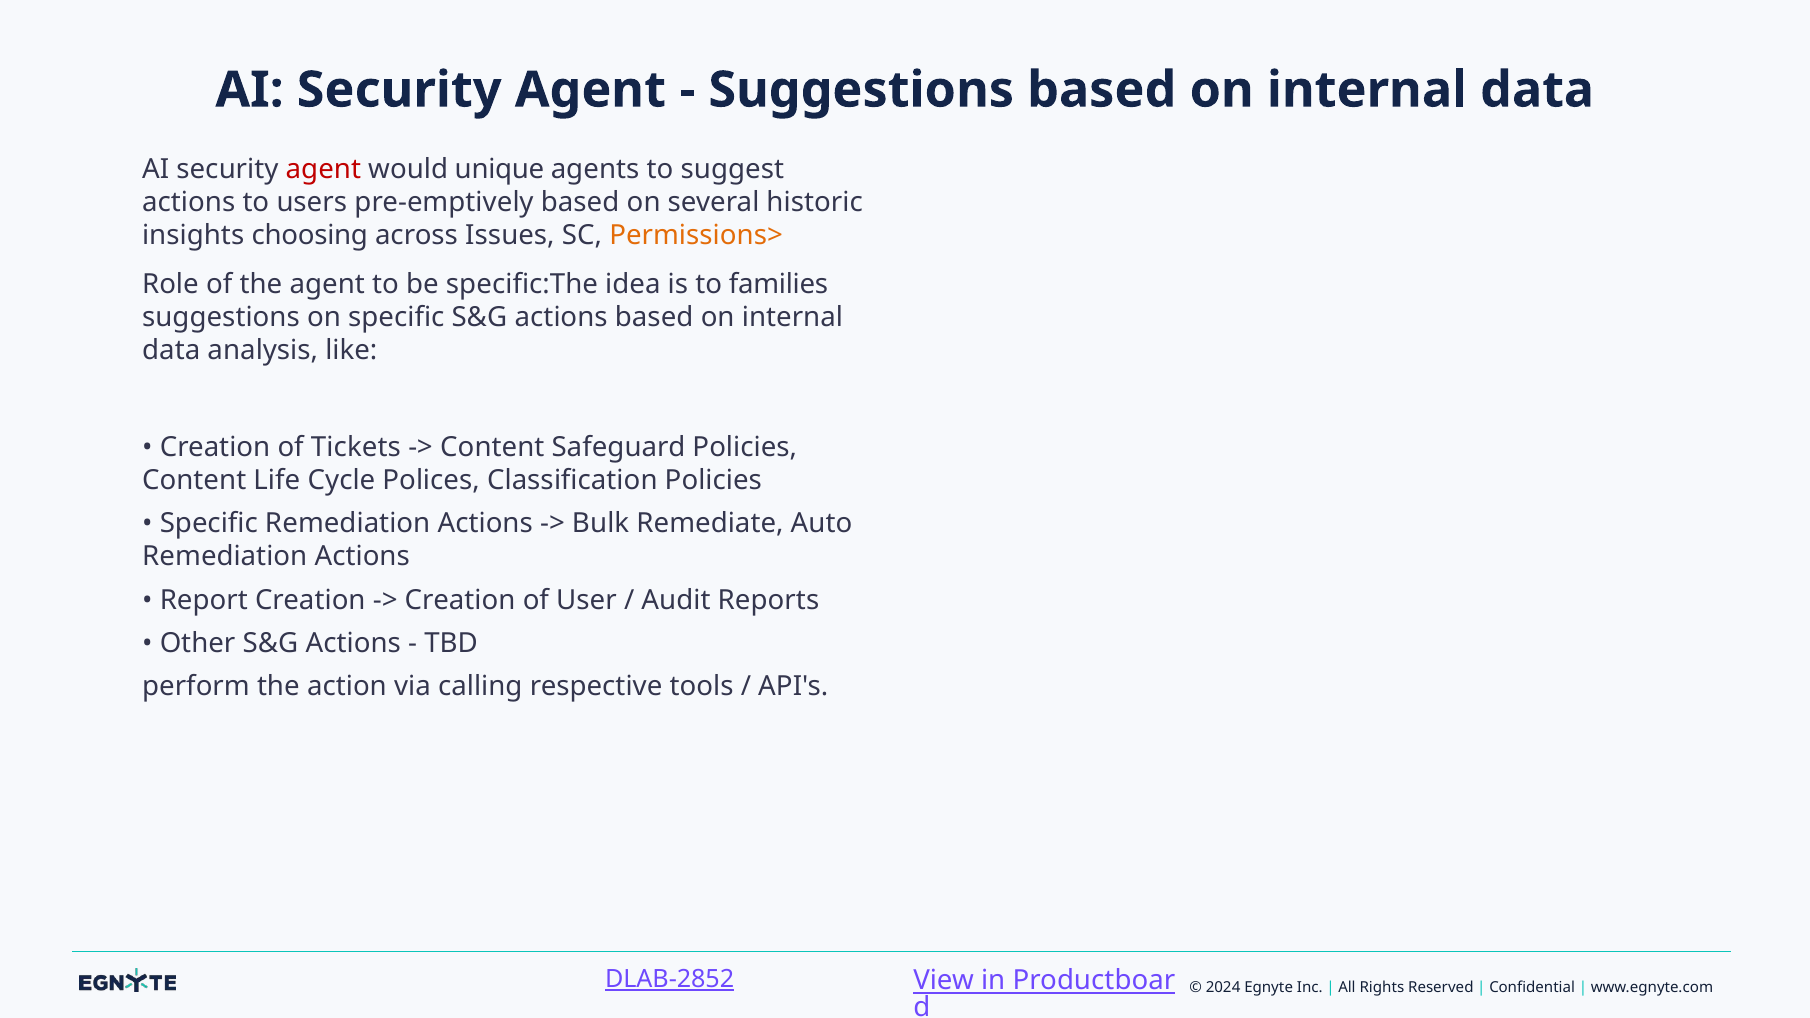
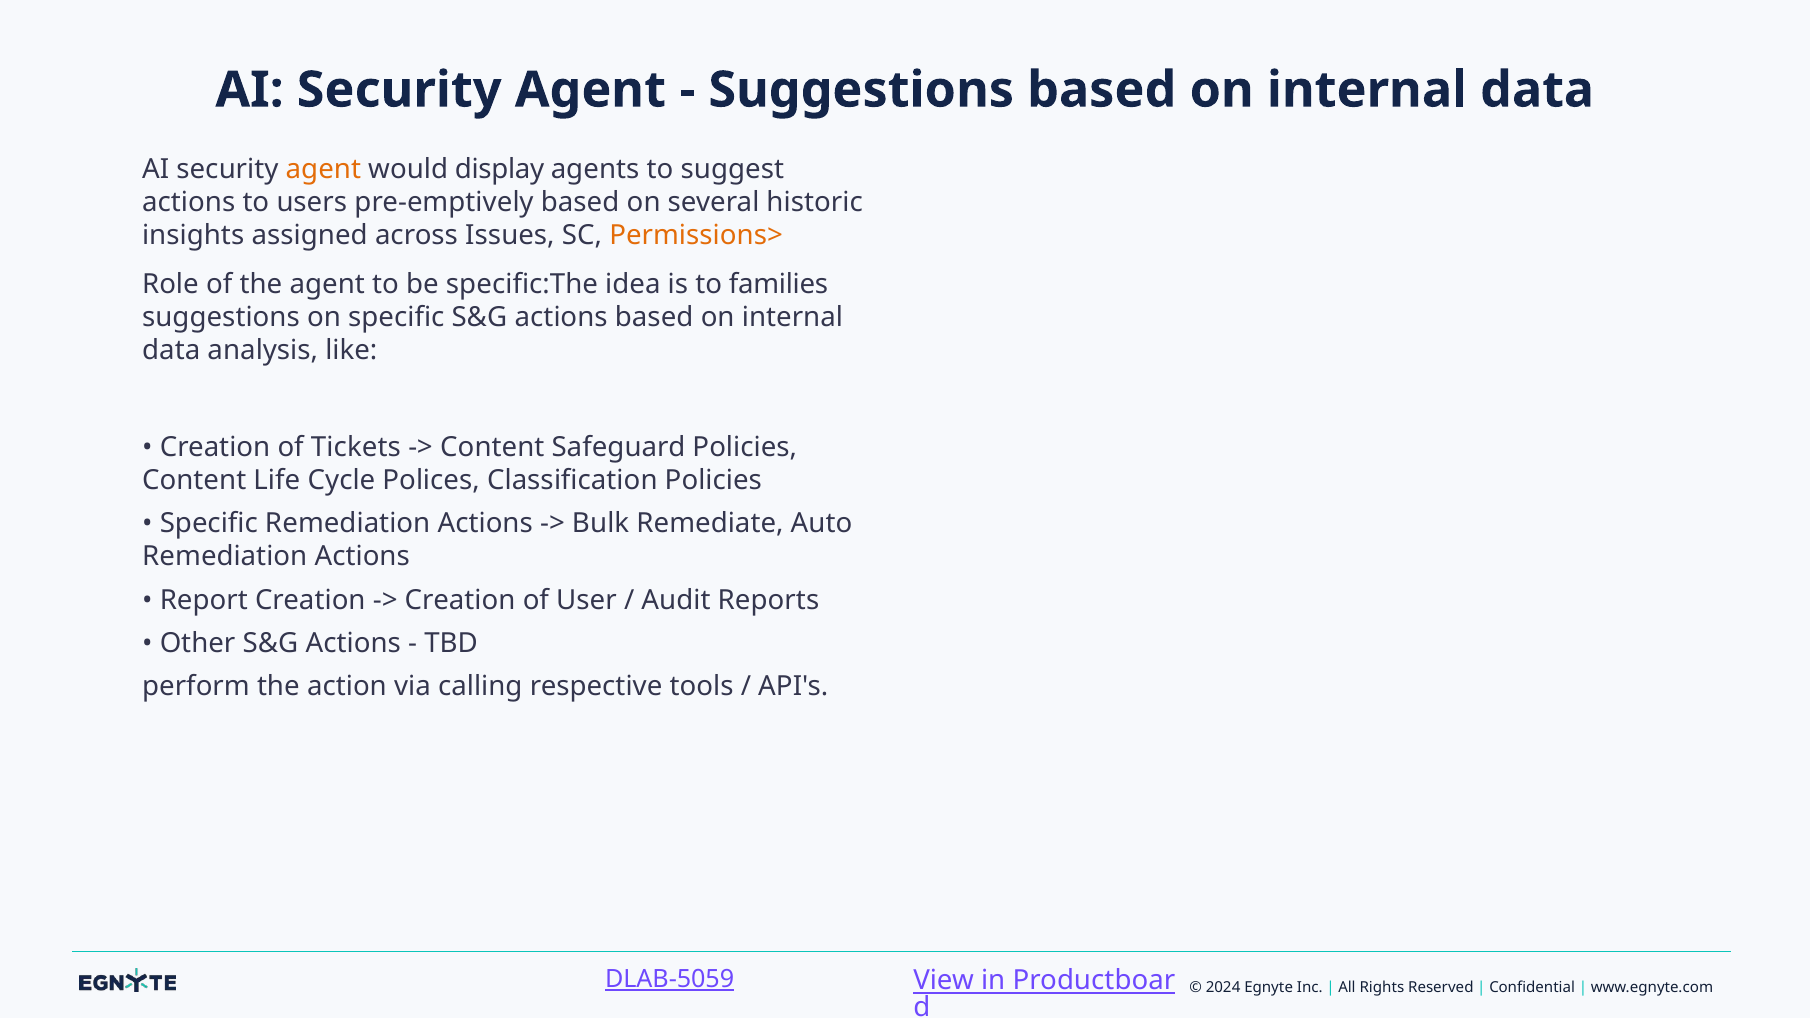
agent colour: red -> orange (323, 169)
unique: unique -> display (500, 169)
choosing: choosing -> assigned (310, 236)
DLAB-2852: DLAB-2852 -> DLAB-5059 (670, 979)
